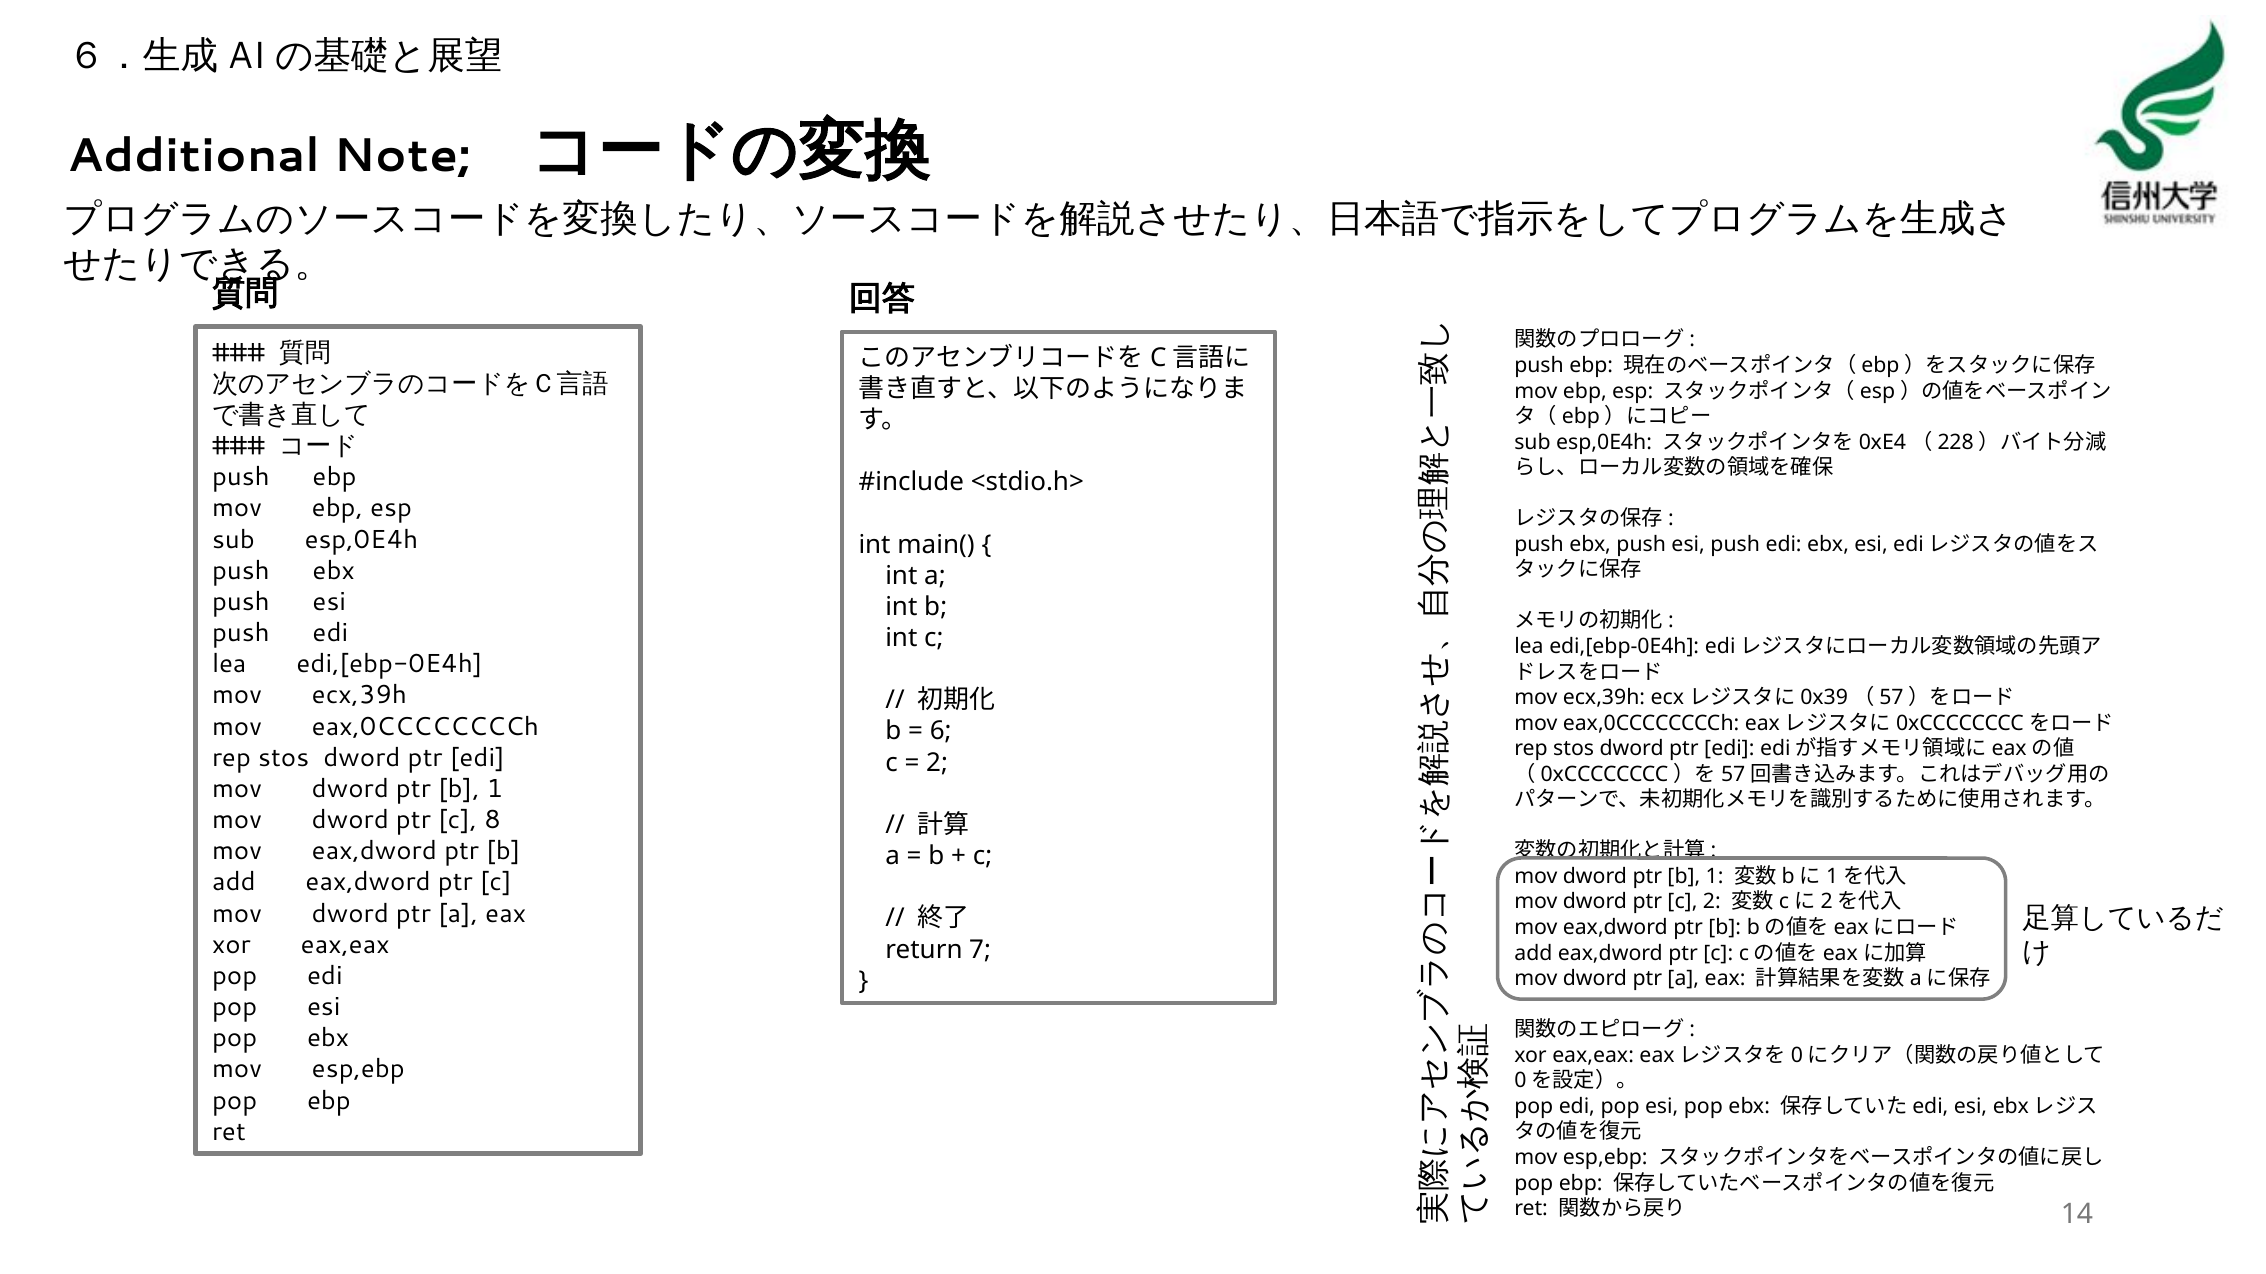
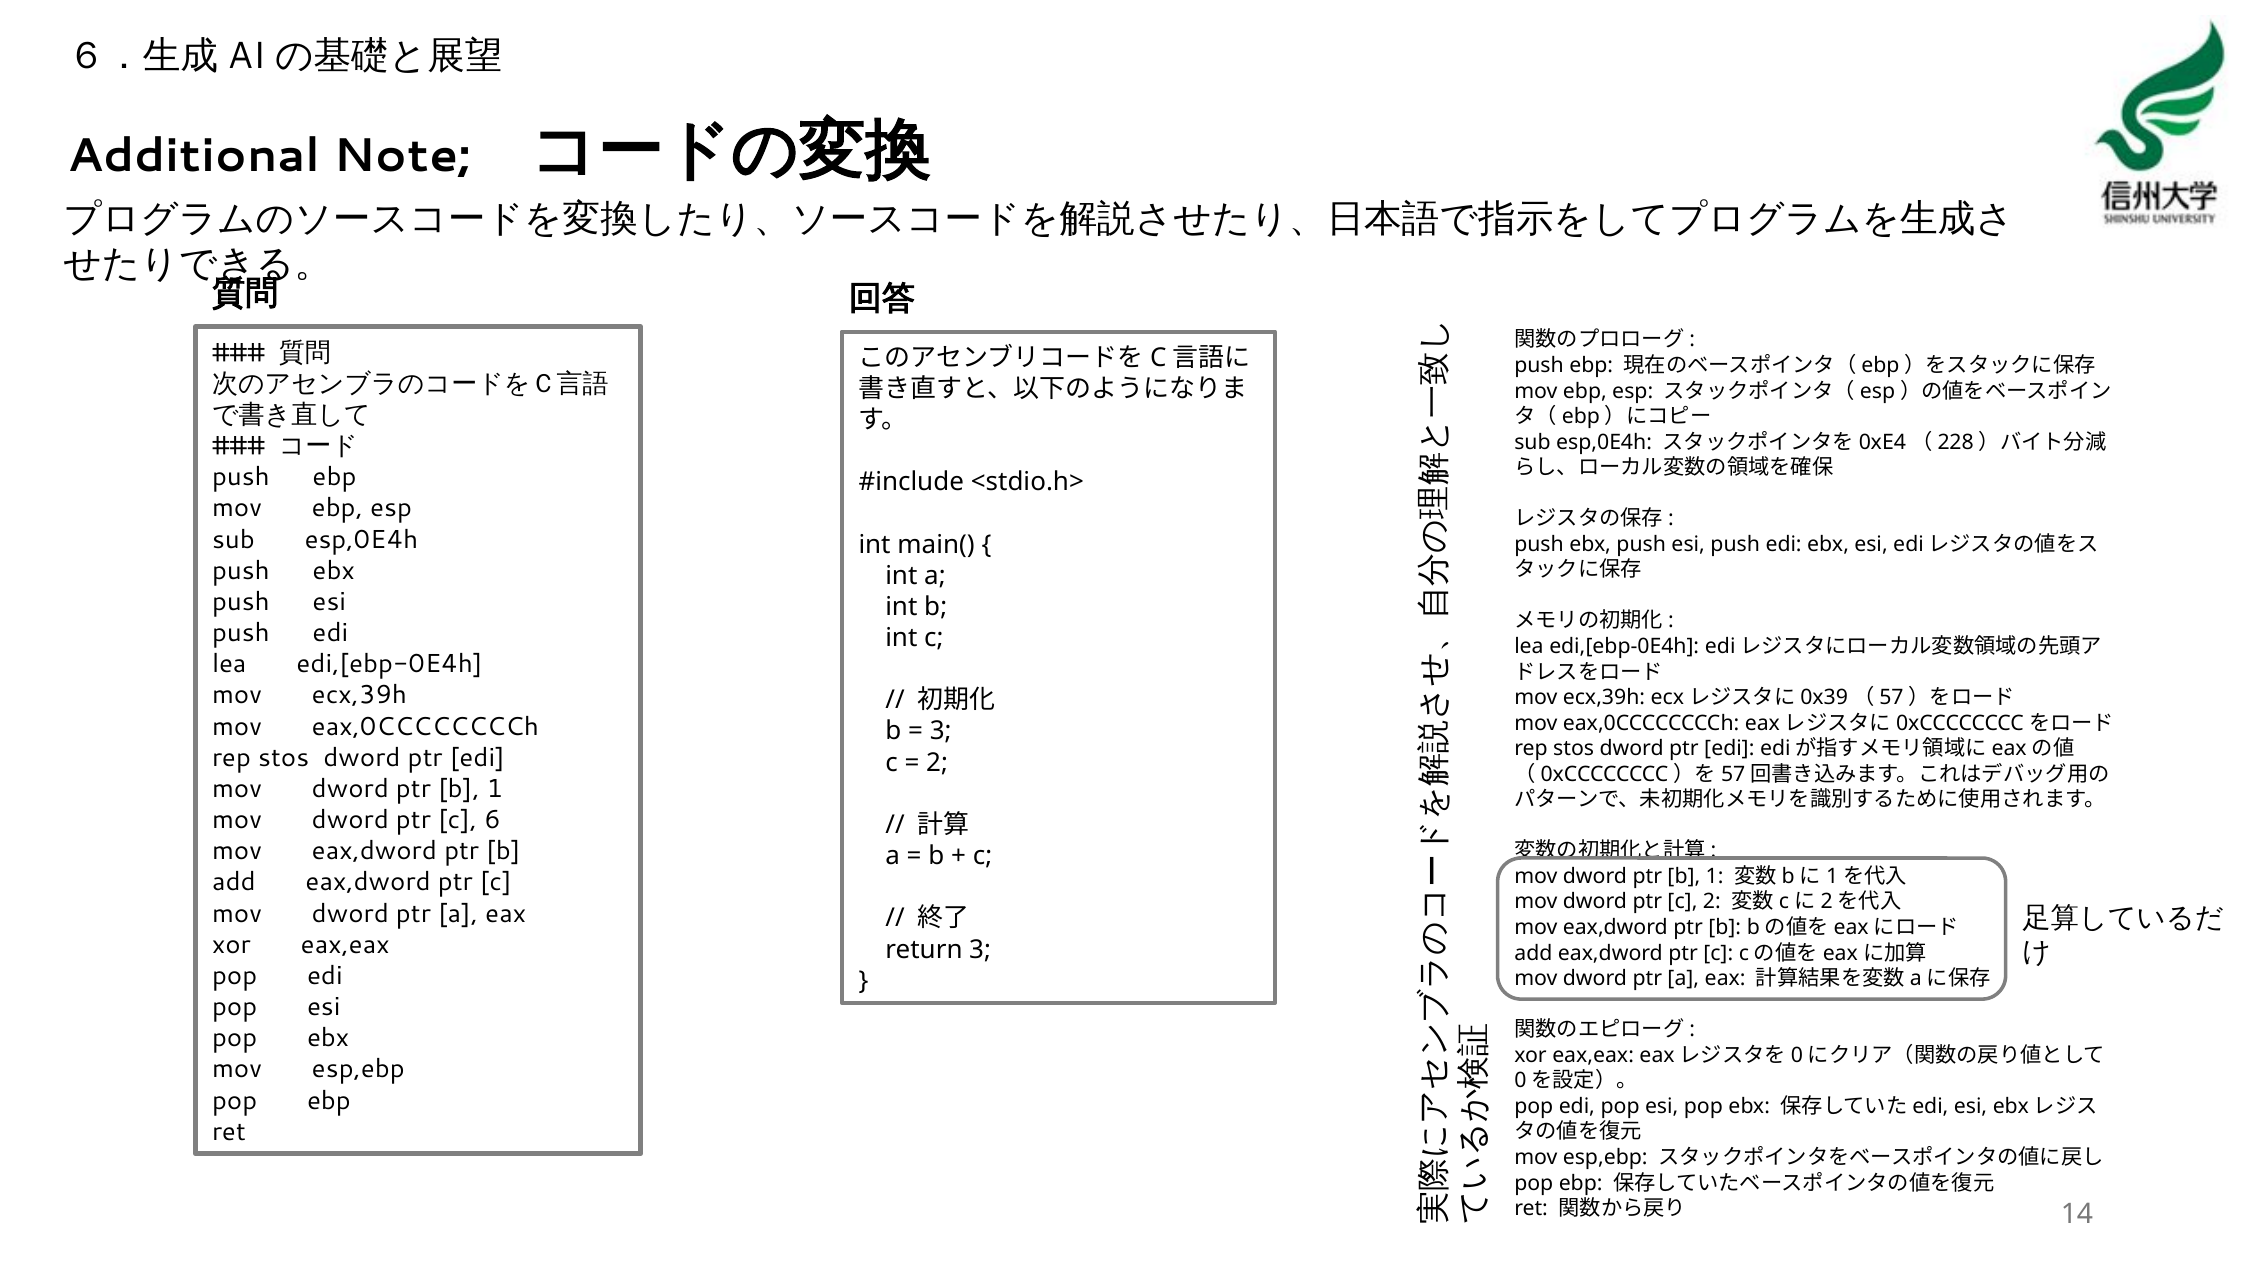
6: 6 -> 3 (941, 732)
8: 8 -> 6 (493, 820)
return 7: 7 -> 3 (980, 950)
